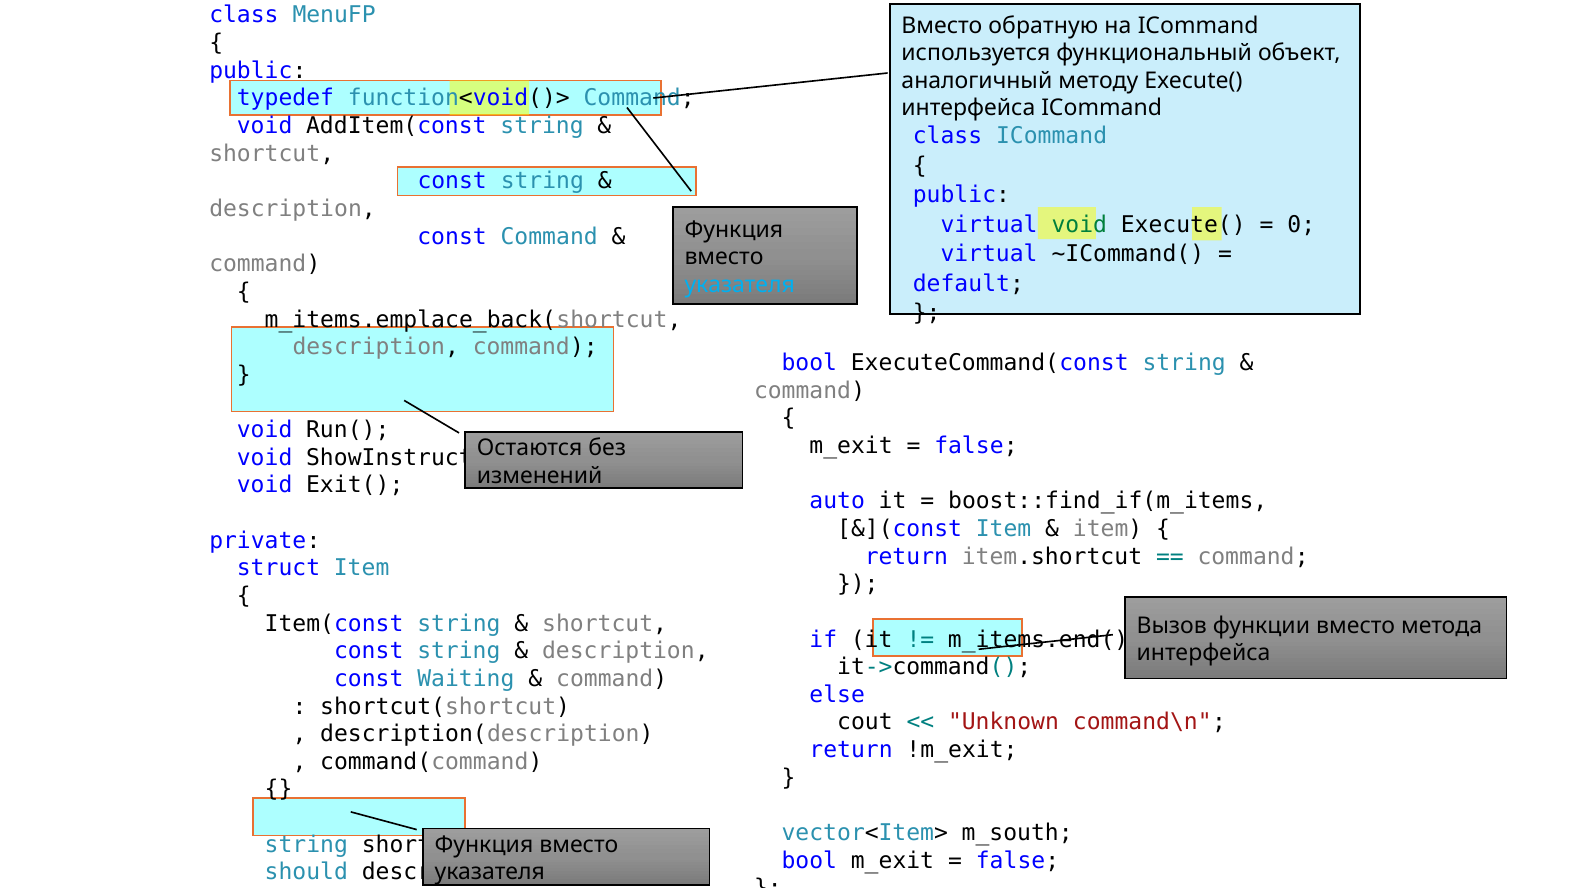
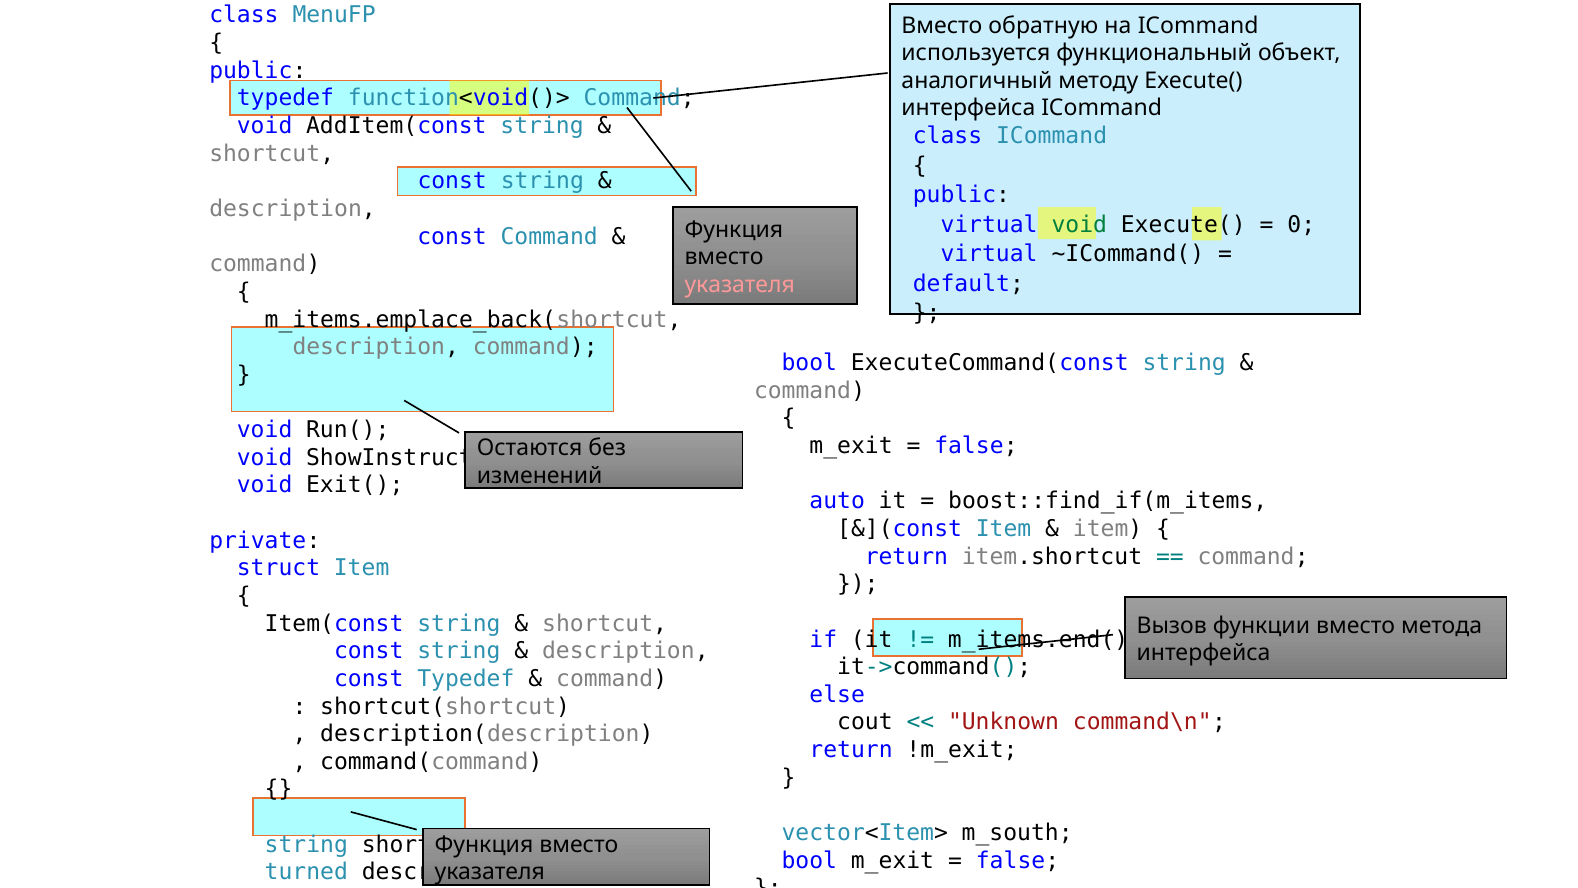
указателя colour: light blue -> pink (740, 285)
const Waiting: Waiting -> Typedef (466, 679)
should: should -> turned (306, 872)
